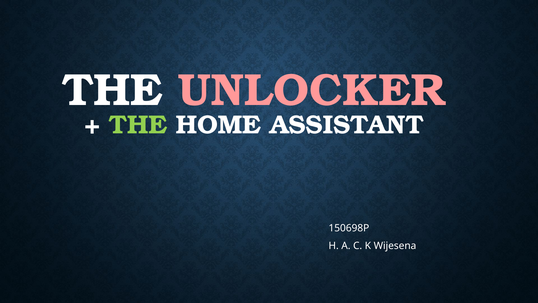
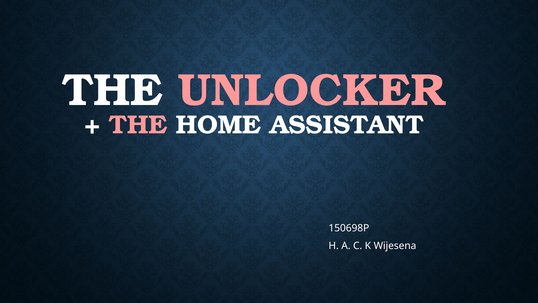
THE colour: light green -> pink (138, 125)
